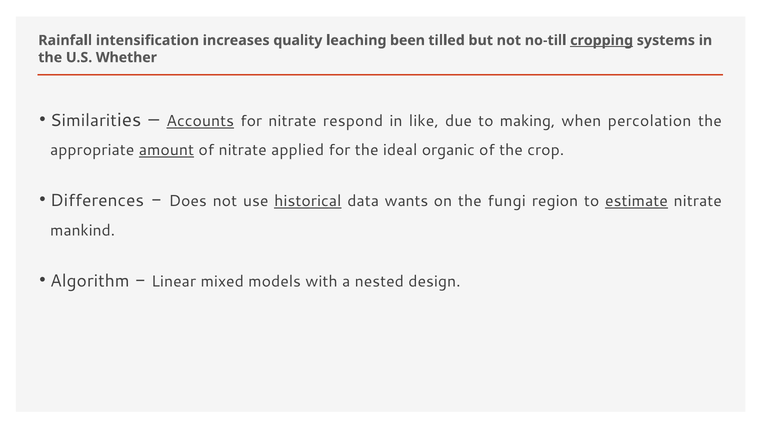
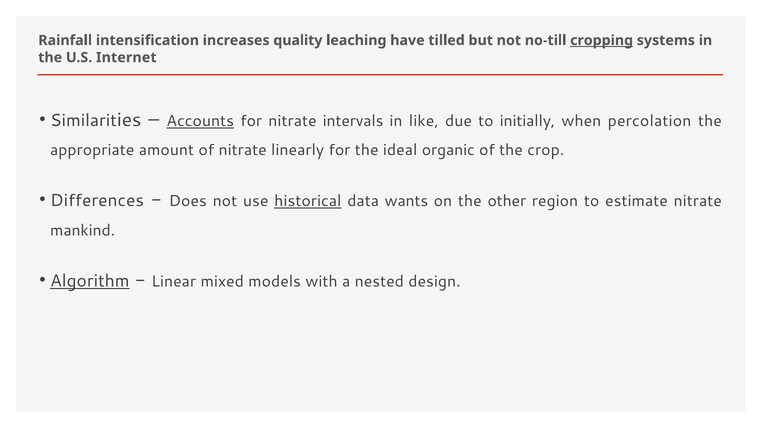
been: been -> have (407, 40)
Whether: Whether -> Internet (126, 57)
respond: respond -> intervals (353, 121)
making: making -> initially (527, 121)
amount underline: present -> none (166, 150)
applied: applied -> linearly (298, 150)
fungi: fungi -> other (507, 201)
estimate underline: present -> none (636, 201)
Algorithm underline: none -> present (90, 281)
